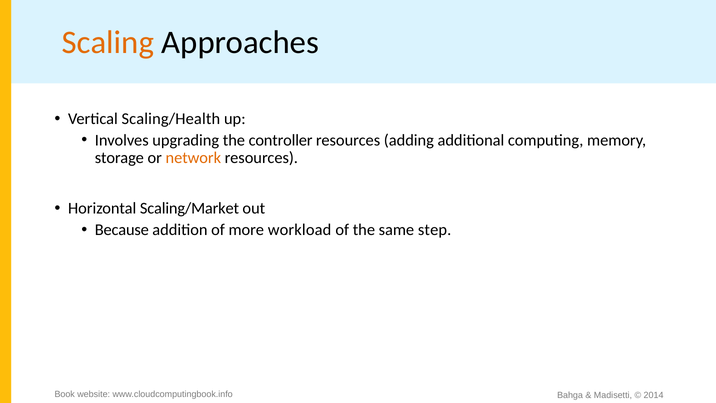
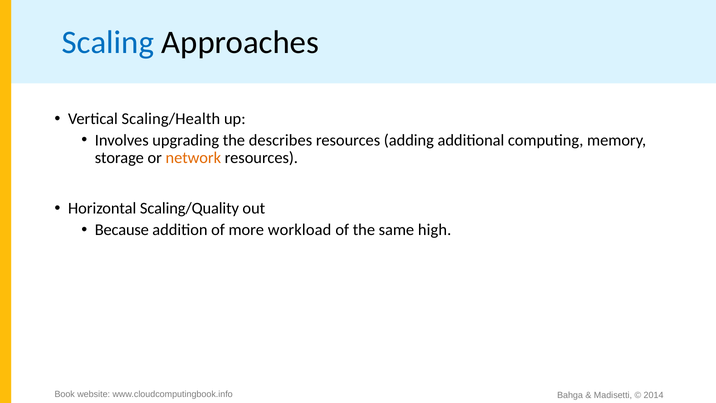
Scaling colour: orange -> blue (108, 43)
controller: controller -> describes (280, 140)
Scaling/Market: Scaling/Market -> Scaling/Quality (189, 208)
step: step -> high (435, 230)
